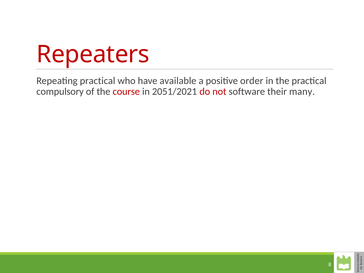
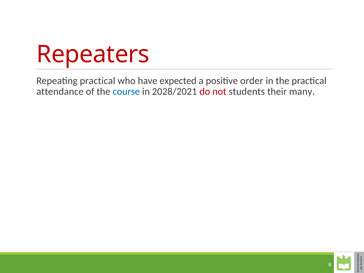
available: available -> expected (178, 81)
compulsory: compulsory -> attendance (60, 92)
course colour: red -> blue (126, 92)
2051/2021: 2051/2021 -> 2028/2021 (175, 92)
software: software -> students (247, 92)
